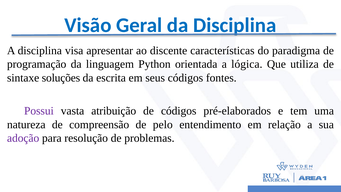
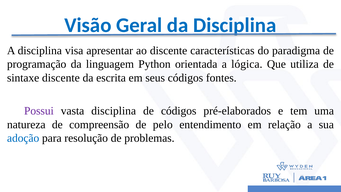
sintaxe soluções: soluções -> discente (61, 78)
vasta atribuição: atribuição -> disciplina (114, 111)
adoção colour: purple -> blue (23, 138)
